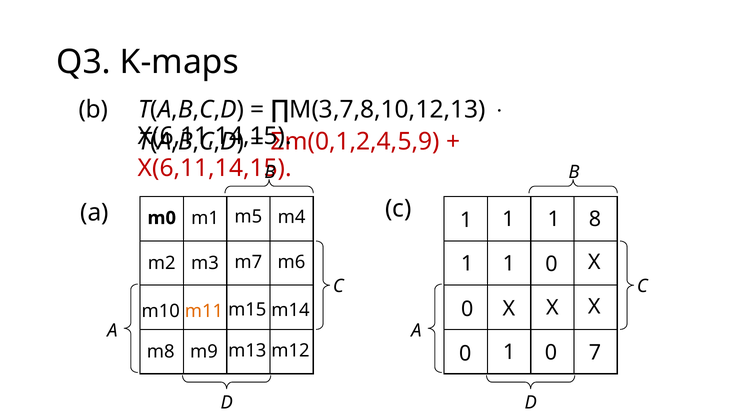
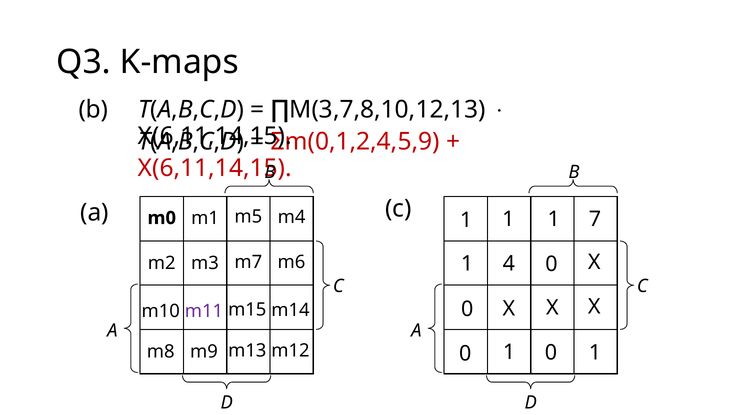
8: 8 -> 7 (595, 219)
1: 1 -> 4 (509, 263)
m11 colour: orange -> purple (204, 311)
7: 7 -> 1 (595, 352)
